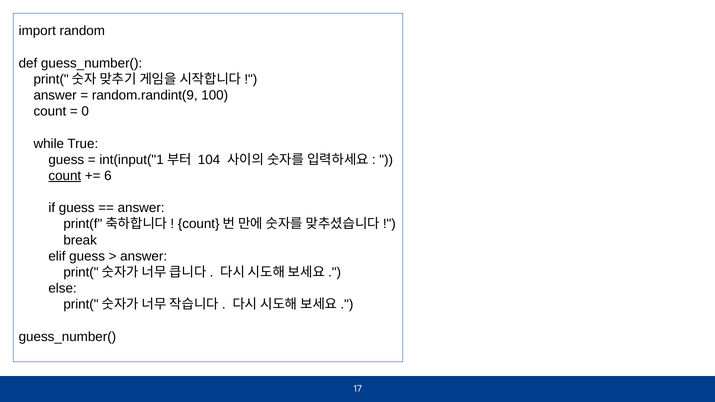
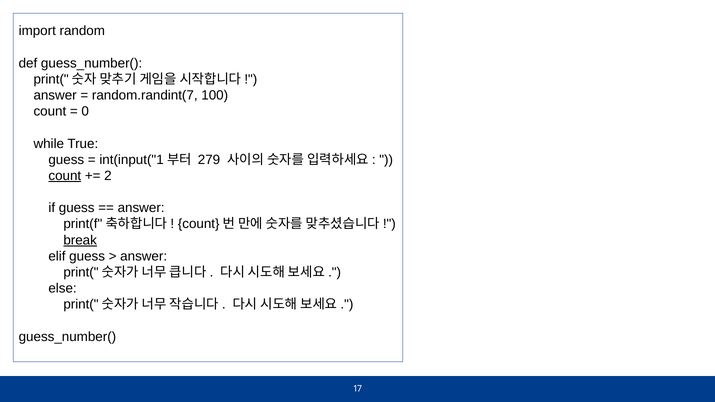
random.randint(9: random.randint(9 -> random.randint(7 (145, 95)
104: 104 -> 279 (209, 160)
6: 6 -> 2 (108, 176)
break underline: none -> present (80, 240)
